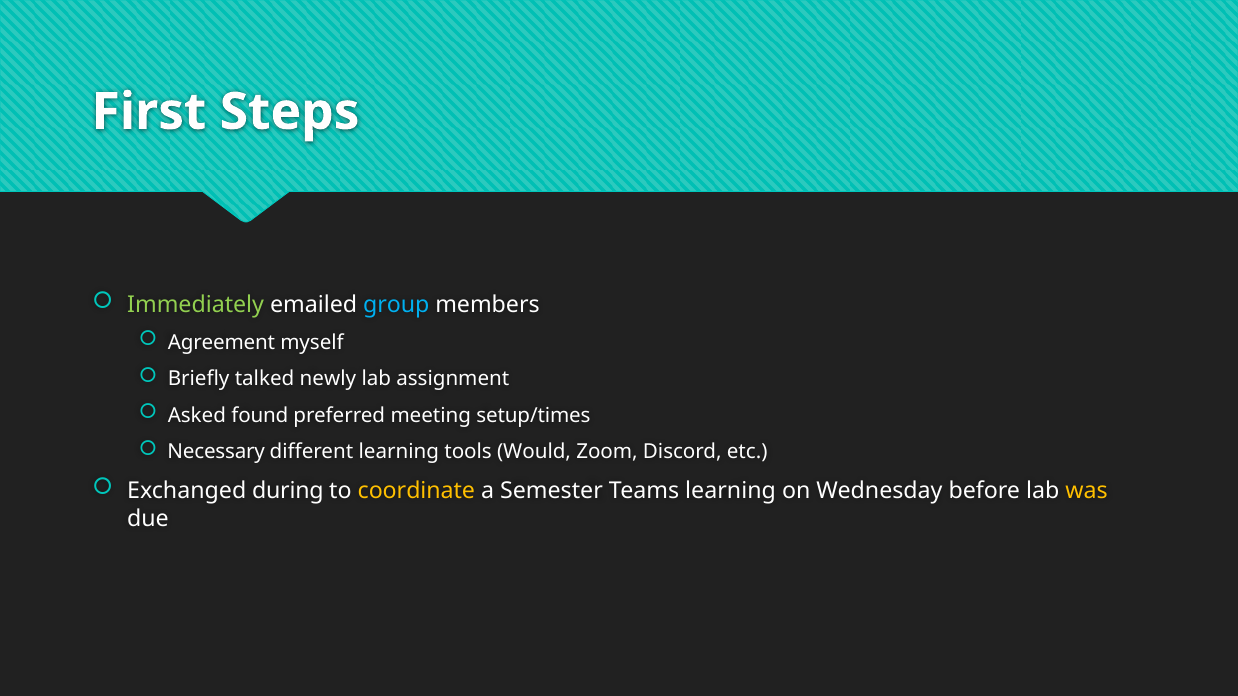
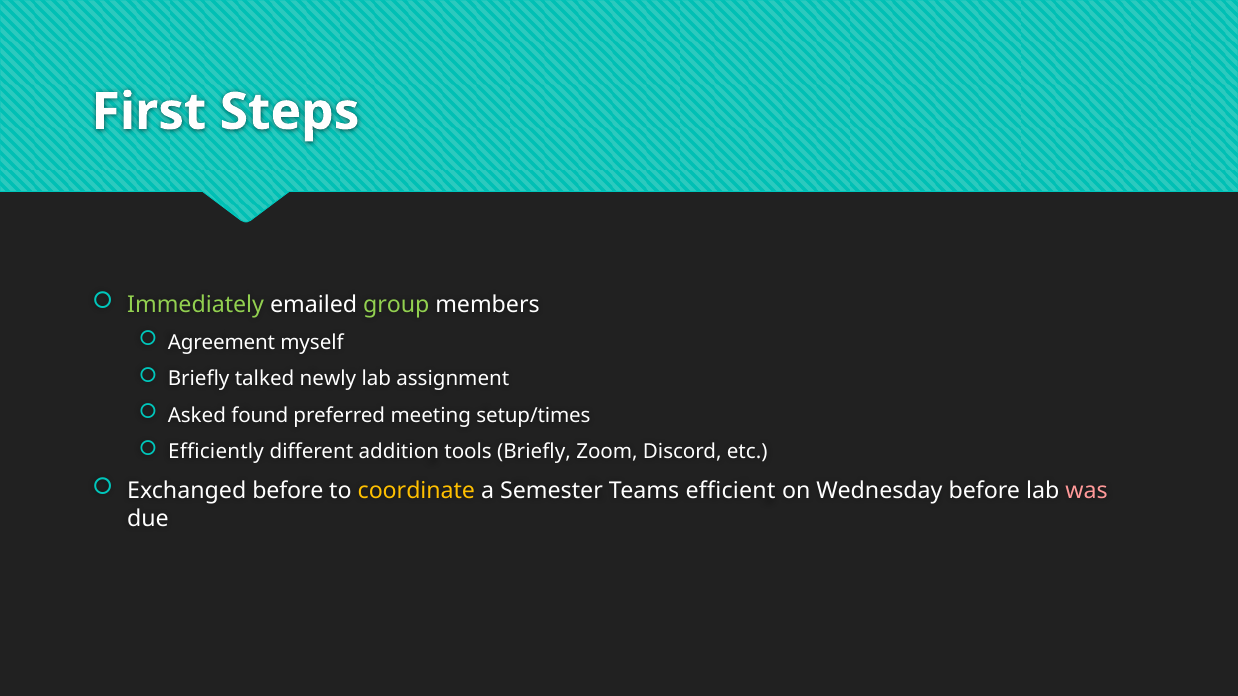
group colour: light blue -> light green (396, 305)
Necessary: Necessary -> Efficiently (216, 452)
different learning: learning -> addition (399, 452)
tools Would: Would -> Briefly (534, 452)
Exchanged during: during -> before (288, 491)
Teams learning: learning -> efficient (730, 491)
was colour: yellow -> pink (1087, 491)
